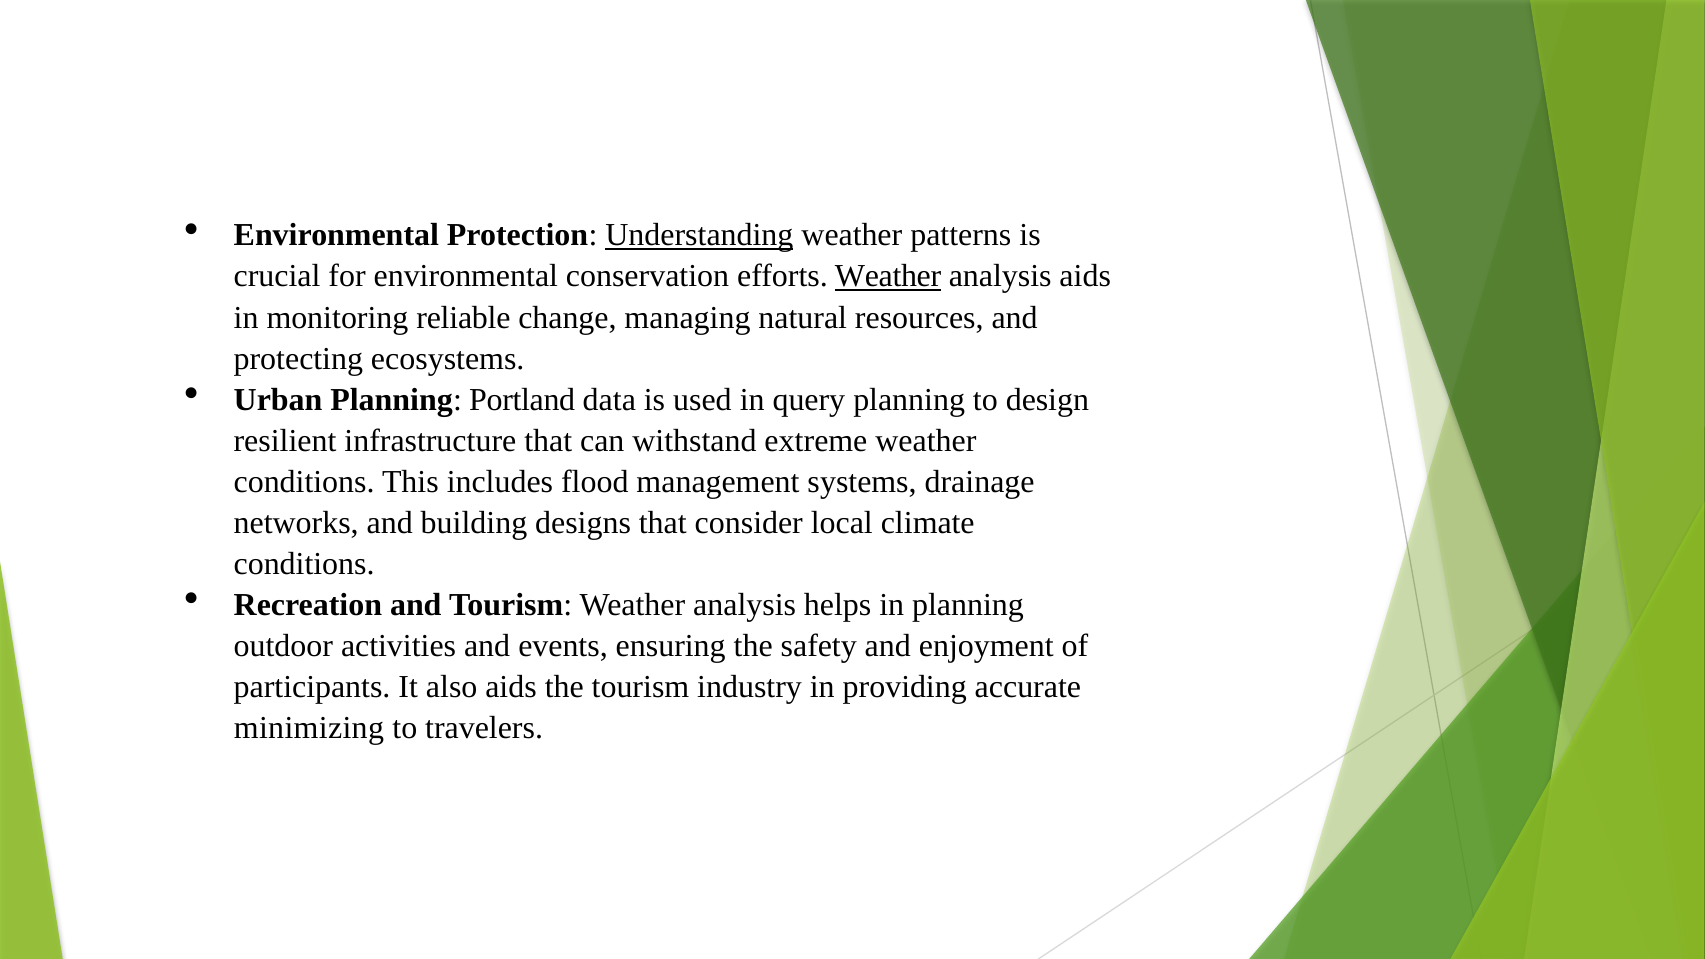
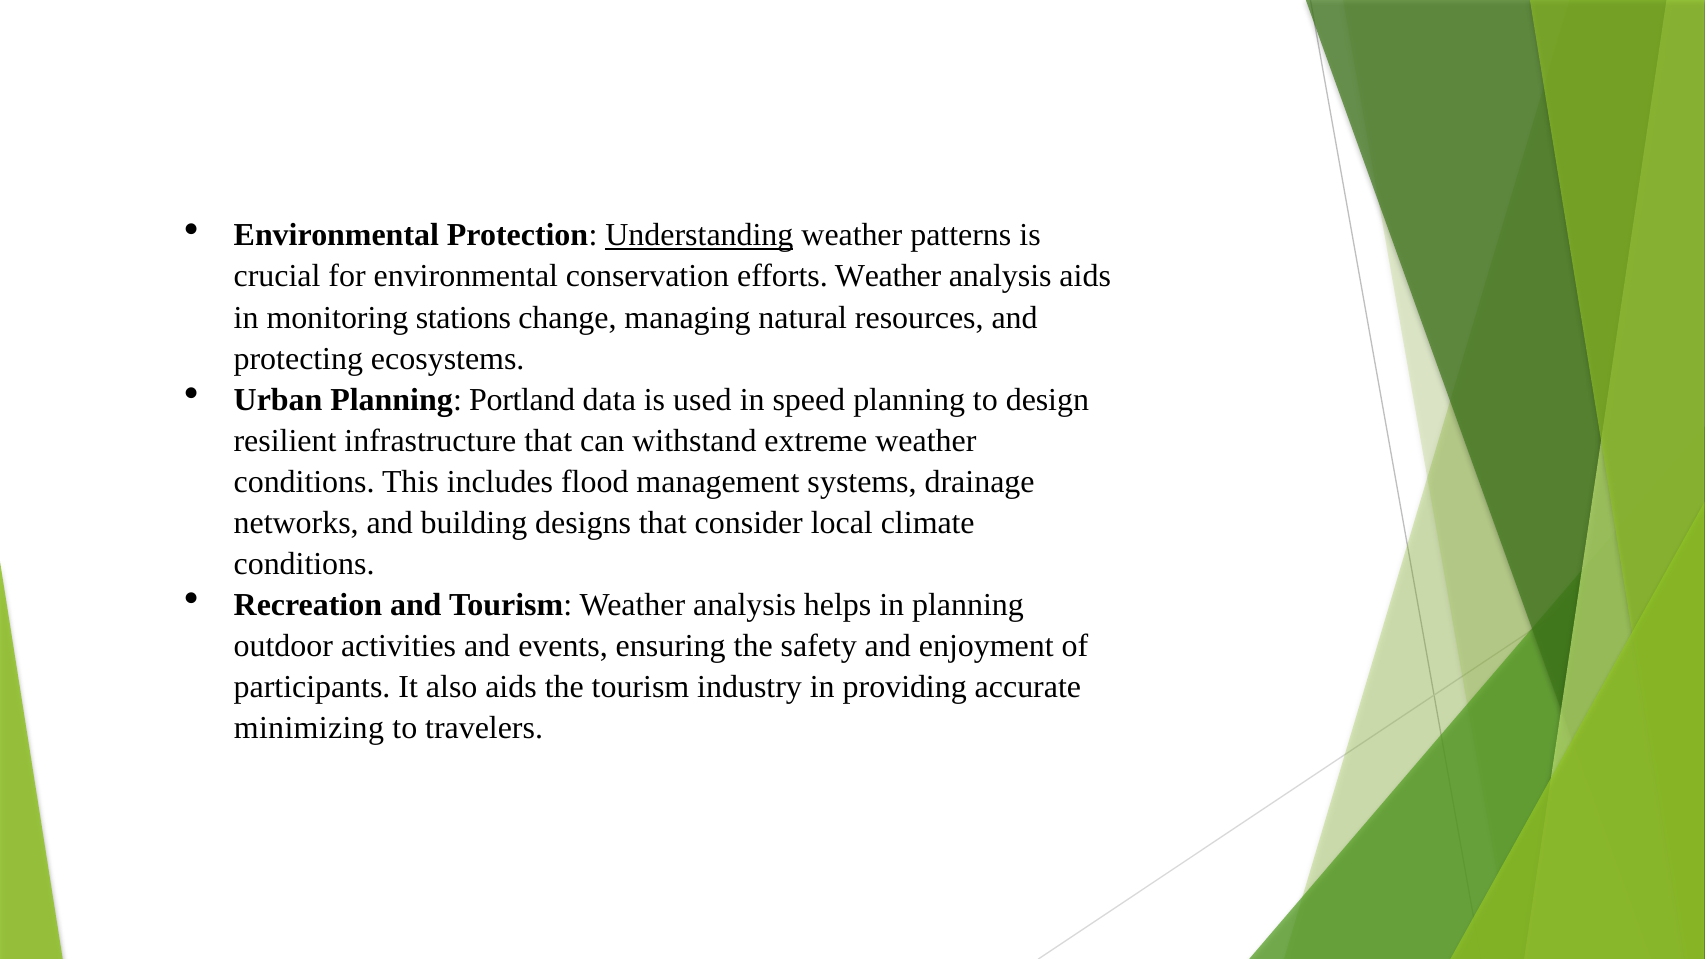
Weather underline: present -> none (888, 276)
reliable: reliable -> stations (463, 317)
query: query -> speed (809, 400)
